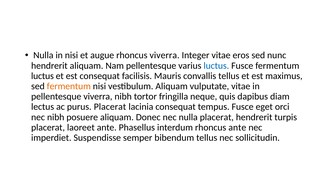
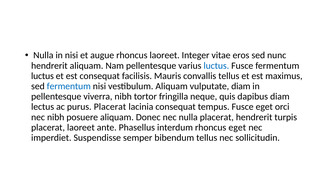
rhoncus viverra: viverra -> laoreet (165, 55)
fermentum colour: orange -> blue (69, 86)
vulputate vitae: vitae -> diam (241, 86)
rhoncus ante: ante -> eget (237, 128)
